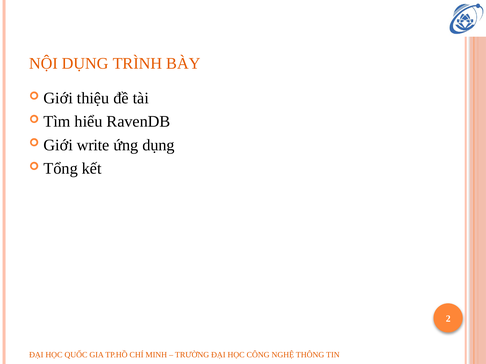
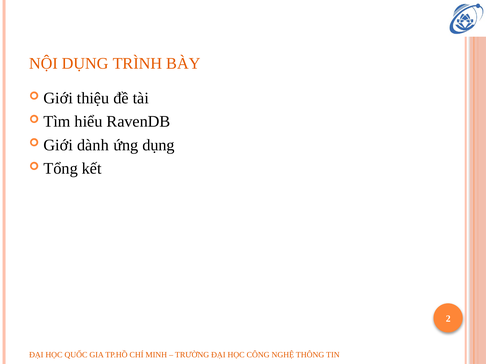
write: write -> dành (93, 145)
